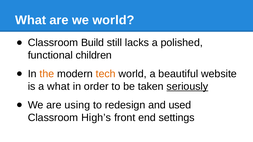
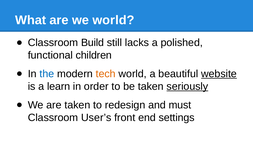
the colour: orange -> blue (47, 74)
website underline: none -> present (219, 74)
a what: what -> learn (59, 87)
are using: using -> taken (77, 105)
used: used -> must (180, 105)
High’s: High’s -> User’s (96, 118)
